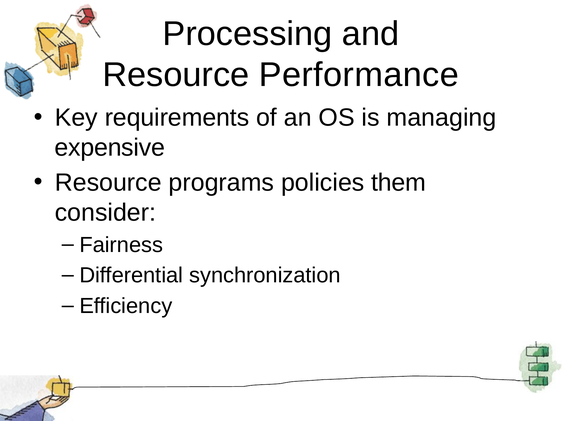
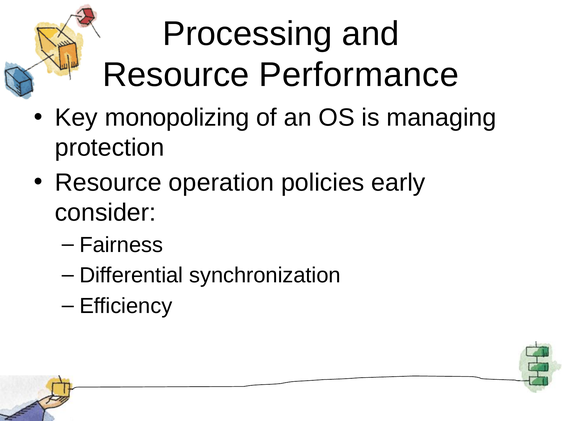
requirements: requirements -> monopolizing (177, 118)
expensive: expensive -> protection (110, 148)
programs: programs -> operation (221, 183)
them: them -> early (398, 183)
